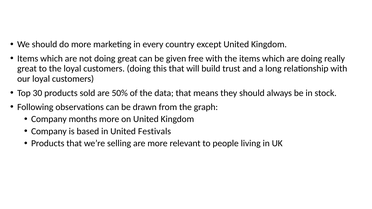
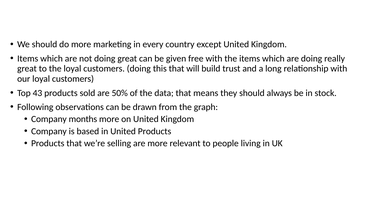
30: 30 -> 43 (37, 93)
United Festivals: Festivals -> Products (155, 131)
